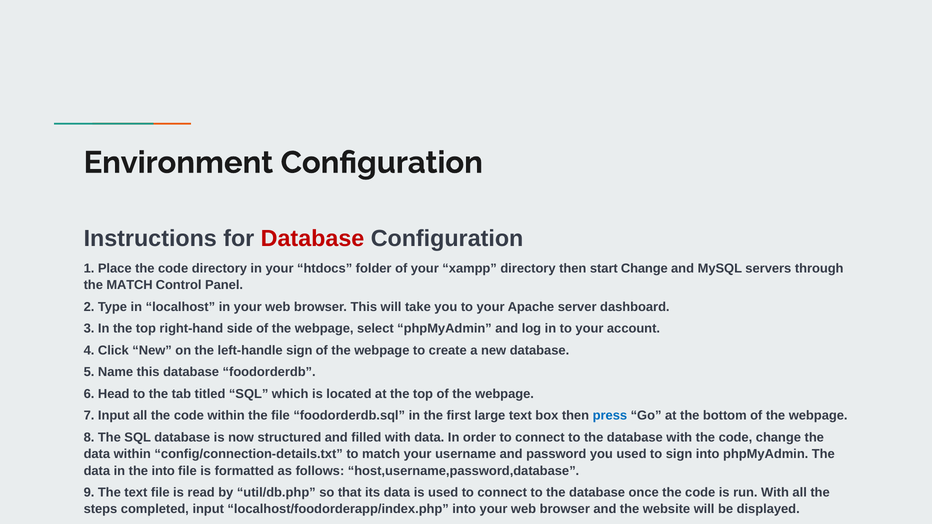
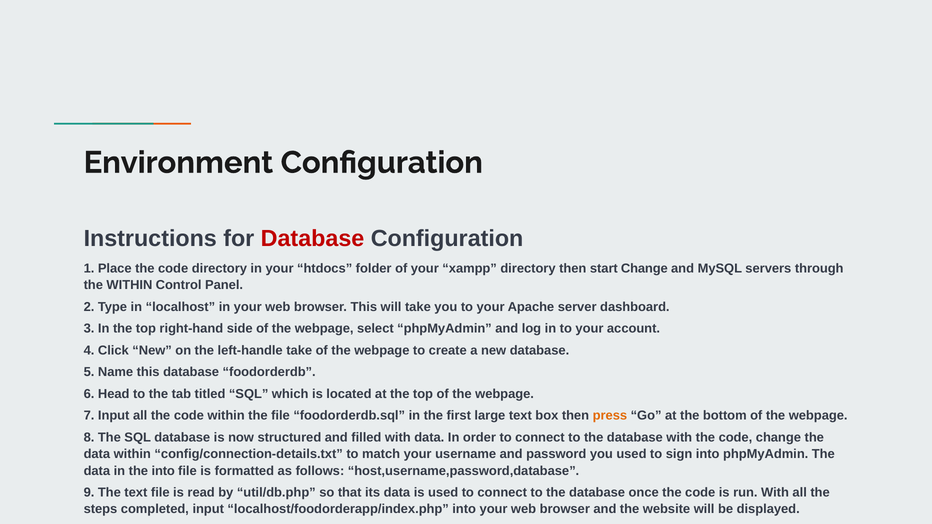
the MATCH: MATCH -> WITHIN (129, 285)
left-handle sign: sign -> take (299, 351)
press colour: blue -> orange (610, 416)
